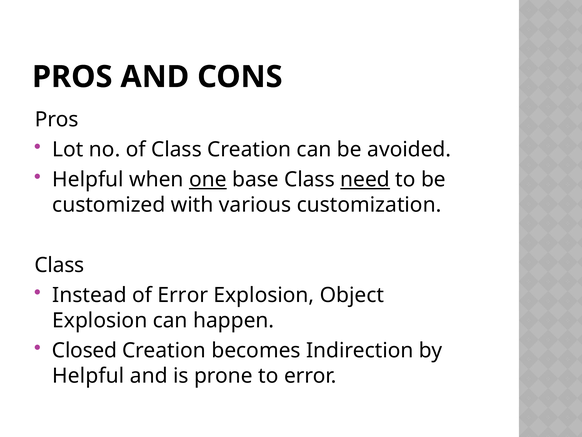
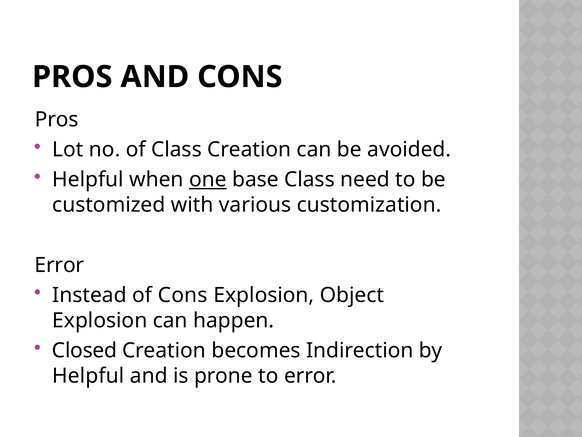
need underline: present -> none (365, 180)
Class: Class -> Error (59, 265)
of Error: Error -> Cons (183, 295)
